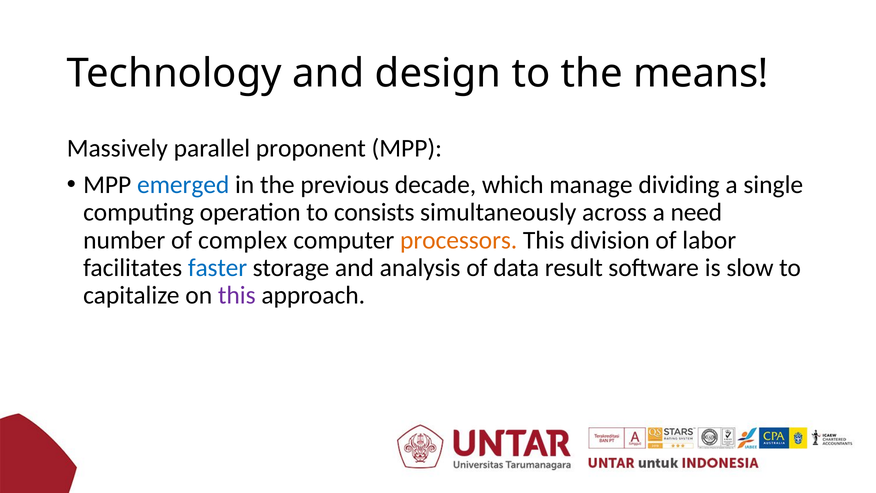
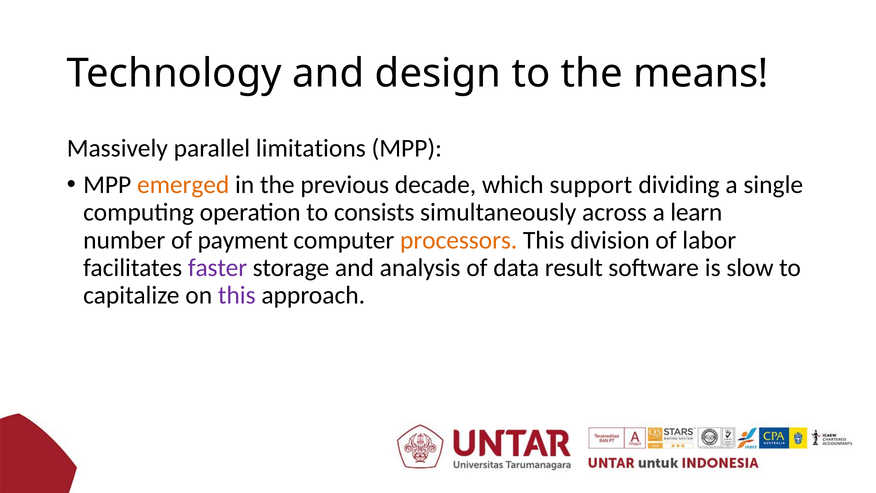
proponent: proponent -> limitations (311, 148)
emerged colour: blue -> orange (183, 185)
manage: manage -> support (591, 185)
need: need -> learn (696, 212)
complex: complex -> payment (243, 240)
faster colour: blue -> purple (218, 268)
